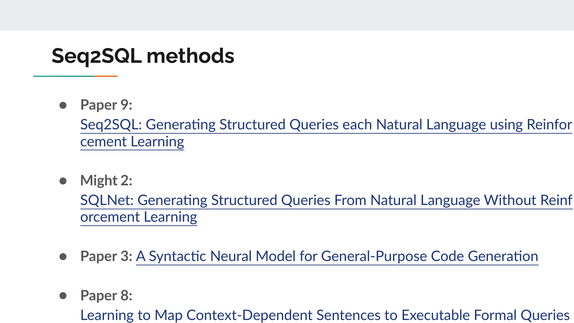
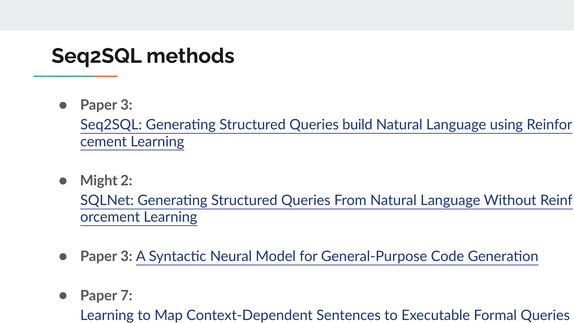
9: 9 -> 3 (126, 105)
each: each -> build (357, 125)
8: 8 -> 7 (126, 296)
